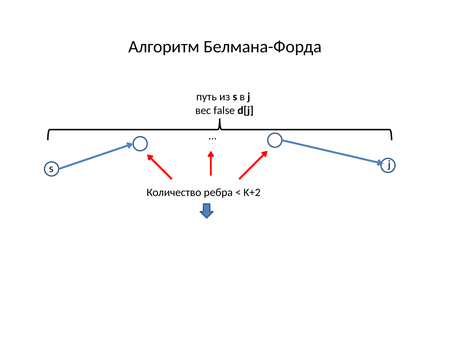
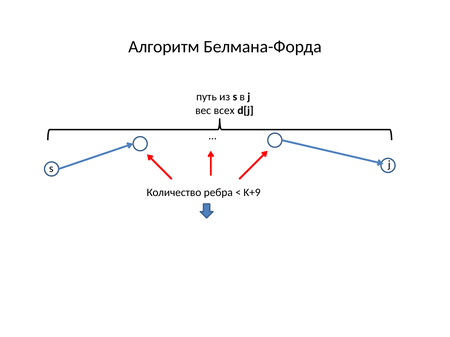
false: false -> всех (224, 110)
K+2: K+2 -> K+9 (252, 193)
